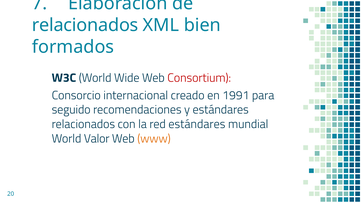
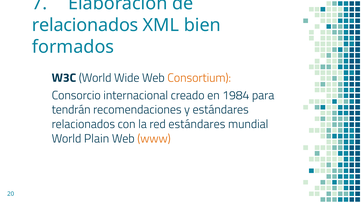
Consortium colour: red -> orange (199, 78)
1991: 1991 -> 1984 (236, 95)
seguido: seguido -> tendrán (71, 110)
Valor: Valor -> Plain (97, 139)
